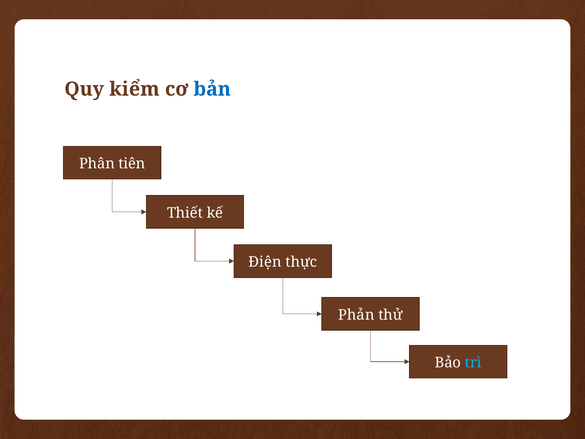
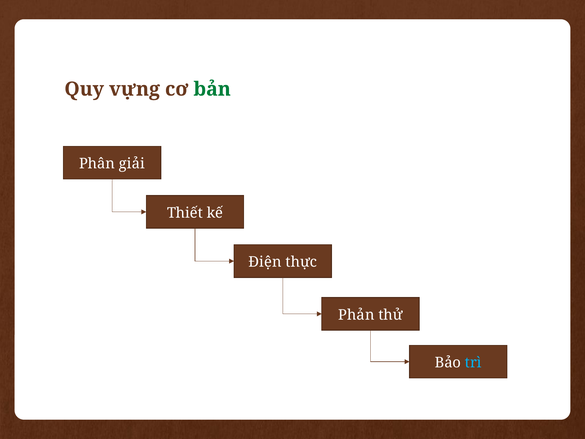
kiểm: kiểm -> vựng (134, 89)
bản colour: blue -> green (212, 89)
tiên: tiên -> giải (132, 164)
